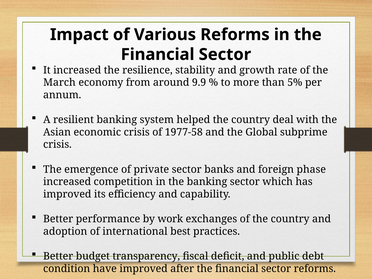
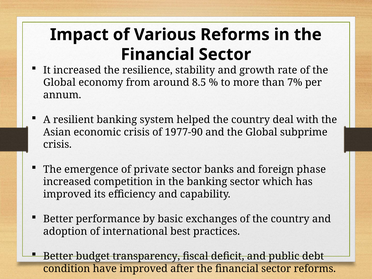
March: March -> Global (59, 83)
9.9: 9.9 -> 8.5 (199, 83)
5%: 5% -> 7% (295, 83)
1977-58: 1977-58 -> 1977-90 (184, 132)
work: work -> basic (170, 219)
